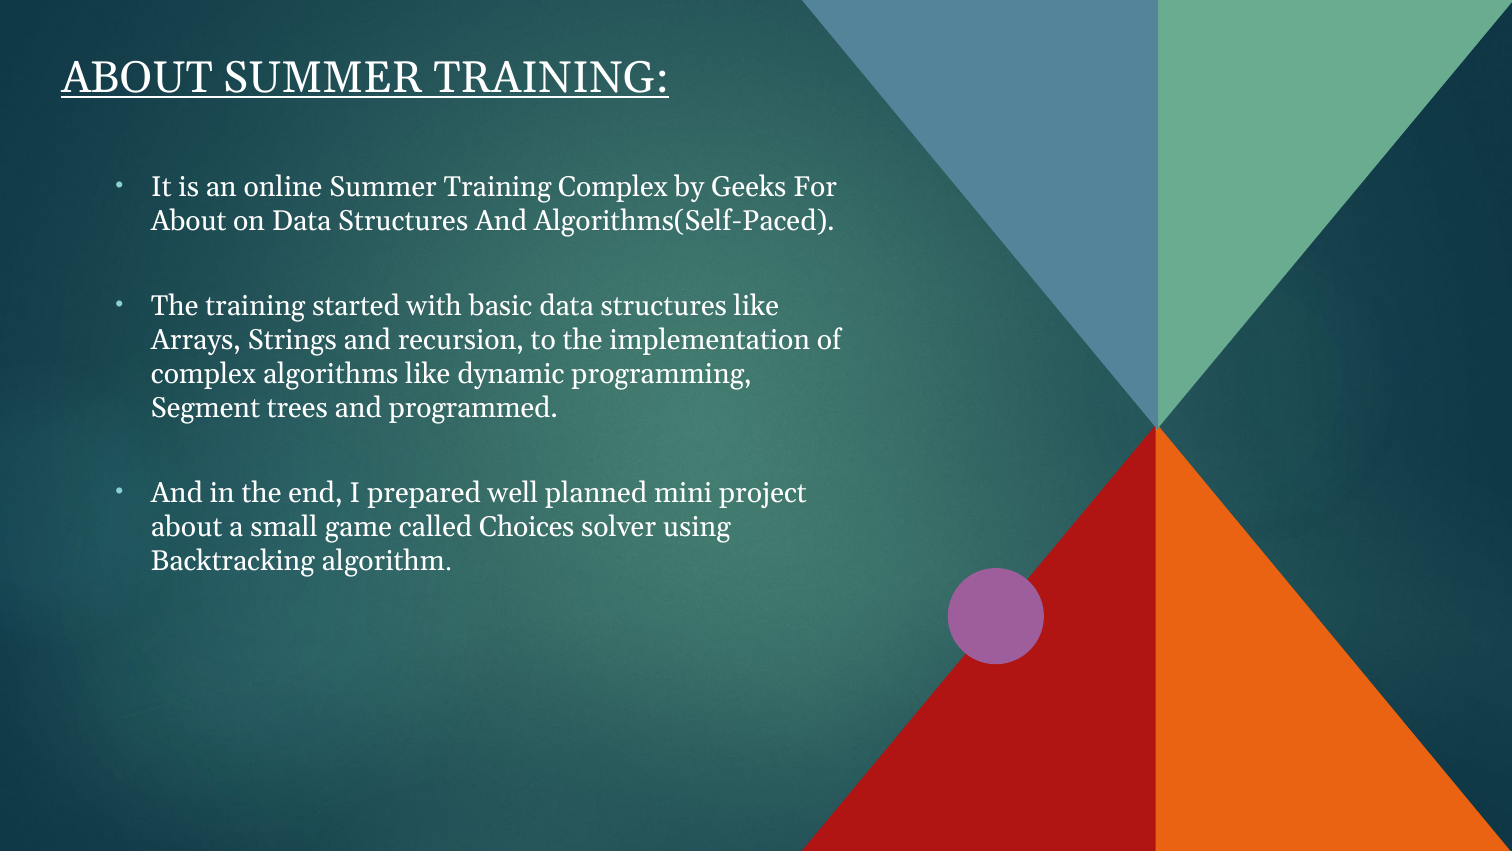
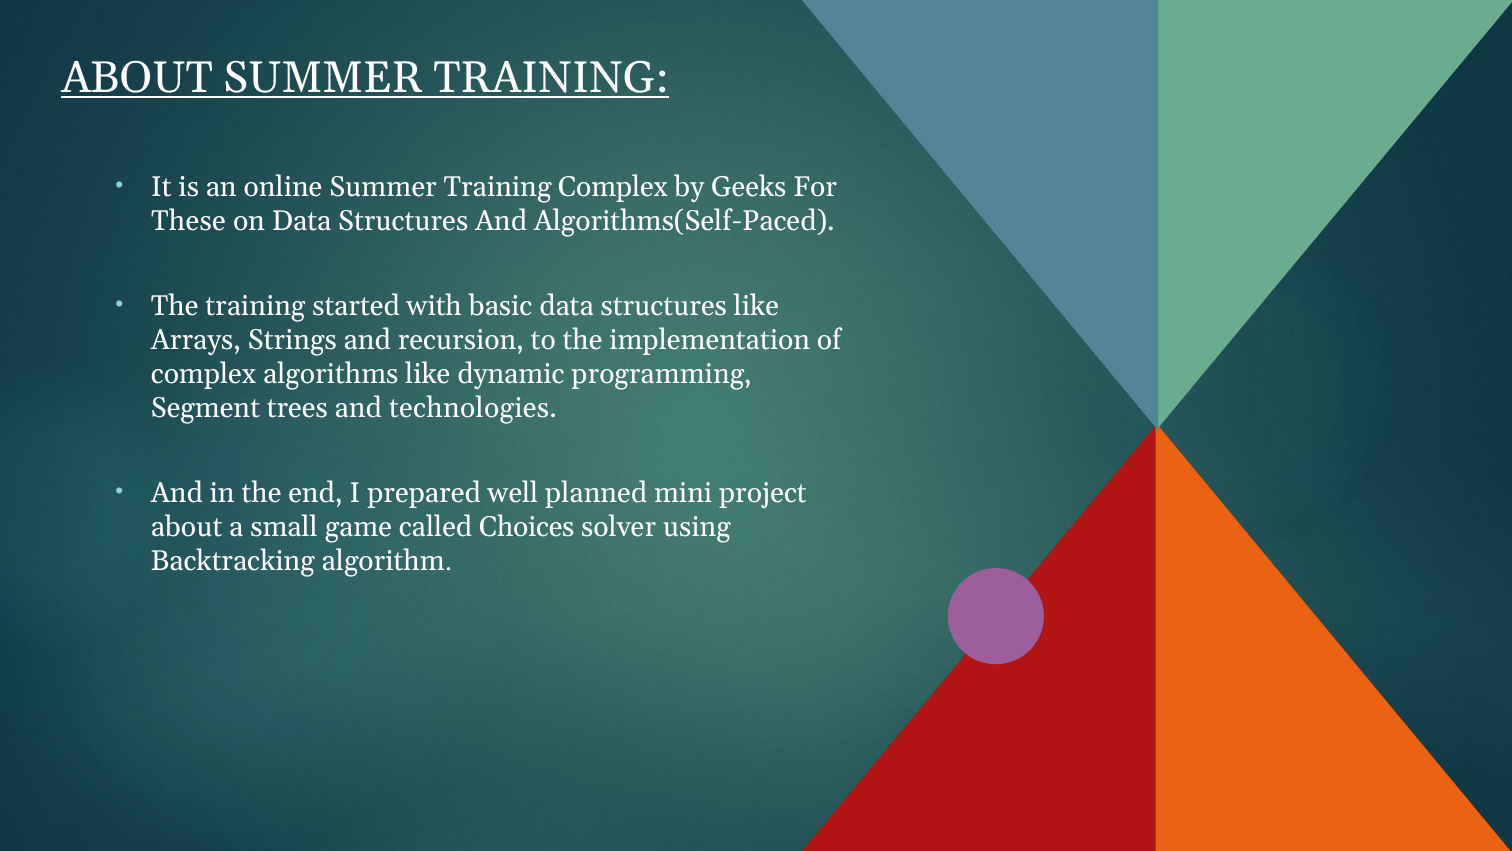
About: About -> These (188, 221)
programmed: programmed -> technologies (473, 408)
